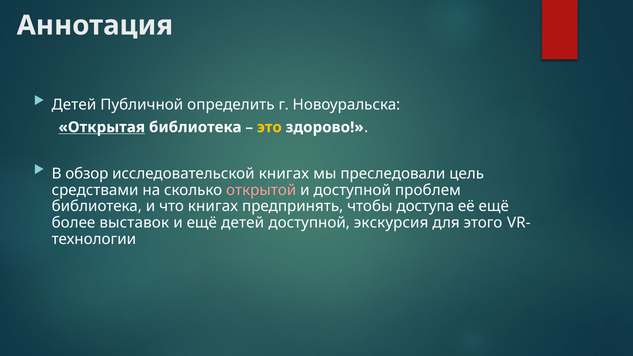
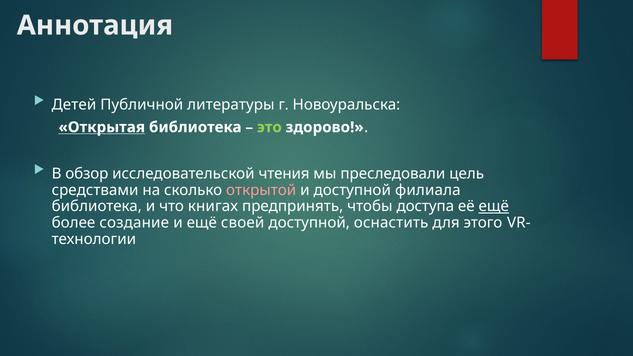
определить: определить -> литературы (231, 105)
это colour: yellow -> light green (269, 127)
исследовательской книгах: книгах -> чтения (284, 174)
проблем: проблем -> филиала (428, 190)
ещё underline: none -> present (494, 206)
выставок: выставок -> создание (134, 223)
ещё детей: детей -> своей (243, 223)
экскурсия: экскурсия -> оснастить (391, 223)
